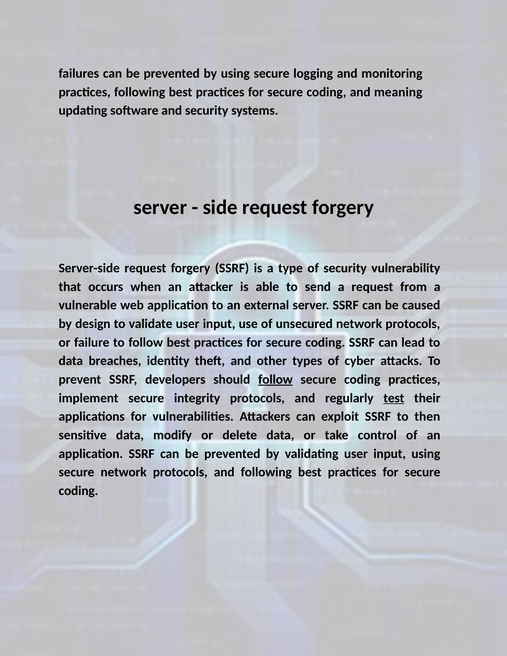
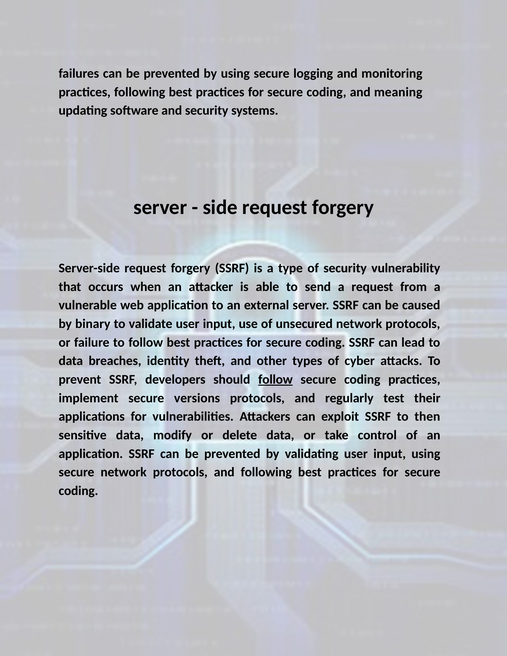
design: design -> binary (93, 324)
integrity: integrity -> versions (197, 398)
test underline: present -> none (394, 398)
